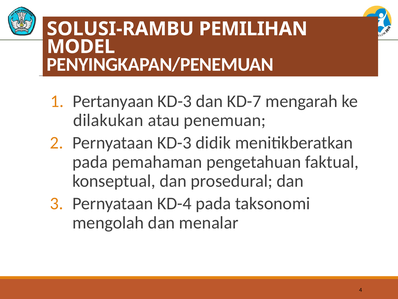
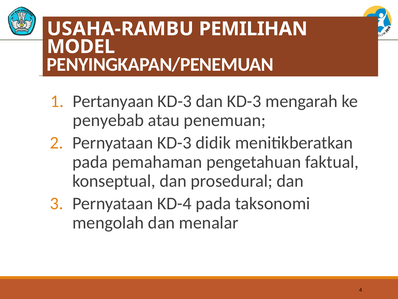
SOLUSI-RAMBU: SOLUSI-RAMBU -> USAHA-RAMBU (120, 29)
dan KD-7: KD-7 -> KD-3 (244, 101)
dilakukan: dilakukan -> penyebab (108, 120)
